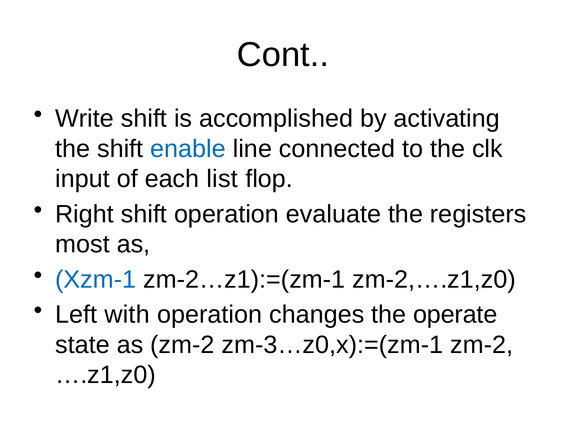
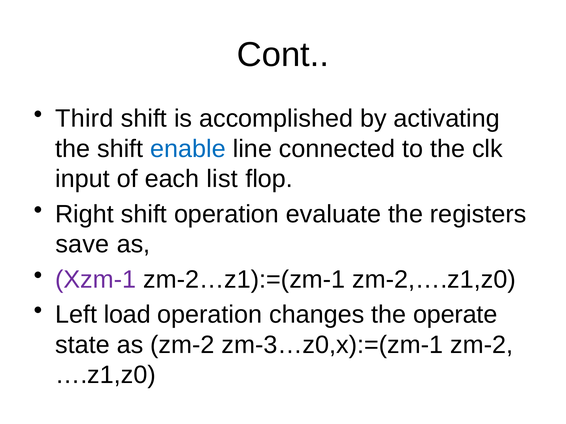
Write: Write -> Third (84, 119)
most: most -> save (82, 245)
Xzm-1 colour: blue -> purple (96, 280)
with: with -> load (127, 315)
